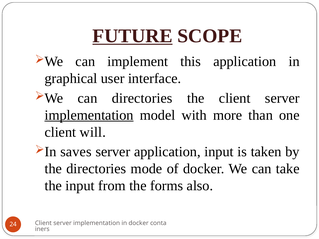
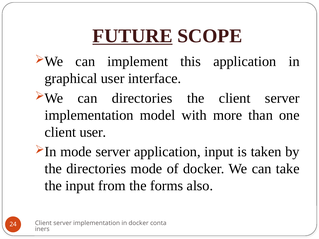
implementation underline: present -> none (89, 115)
client will: will -> user (93, 132)
saves: saves -> mode (76, 152)
